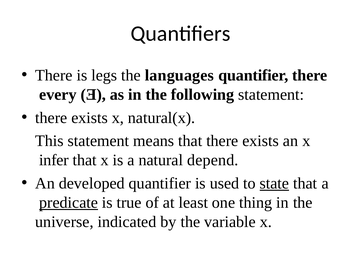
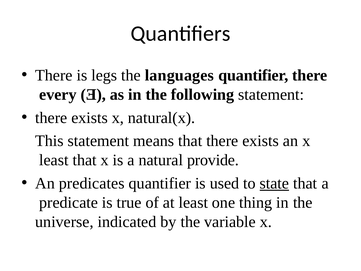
infer: infer -> least (54, 160)
depend: depend -> provide (213, 160)
developed: developed -> predicates (92, 183)
predicate underline: present -> none (69, 202)
